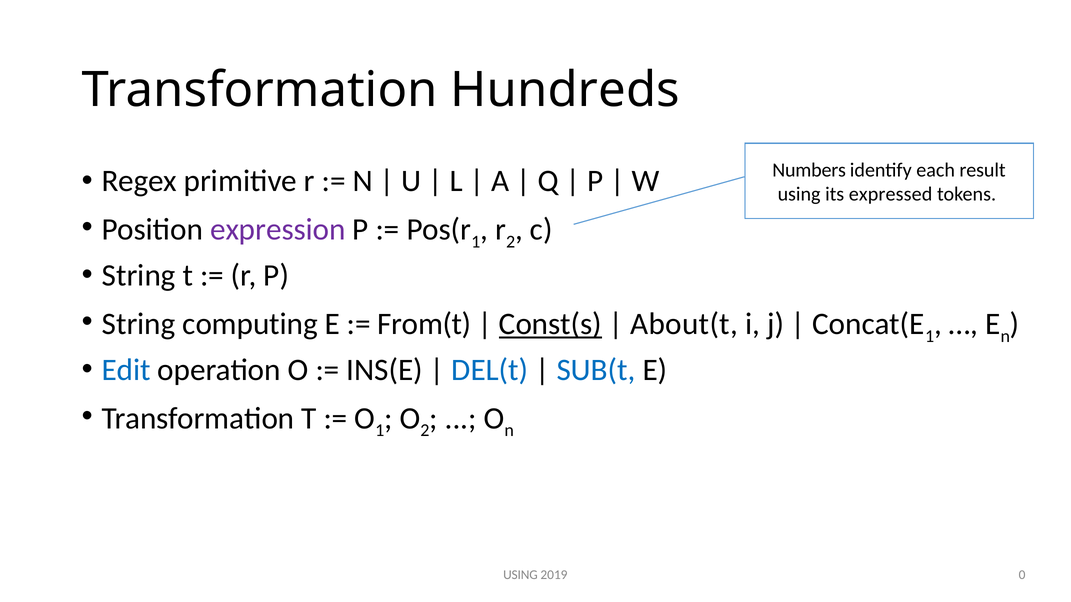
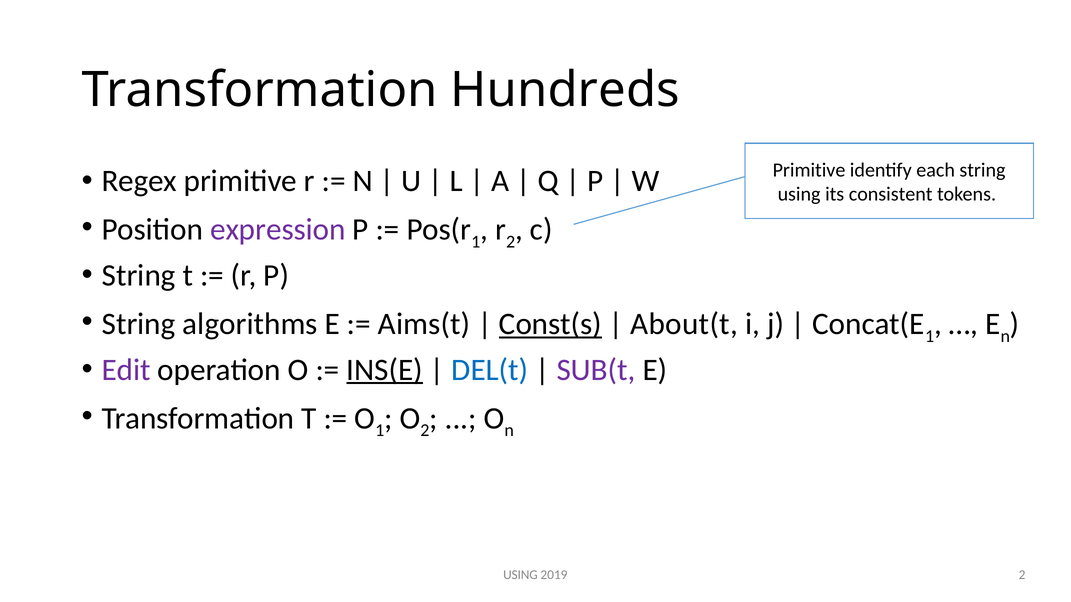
Numbers: Numbers -> Primitive (809, 170)
each result: result -> string (982, 170)
expressed: expressed -> consistent (891, 194)
computing: computing -> algorithms (250, 324)
From(t: From(t -> Aims(t (424, 324)
Edit colour: blue -> purple (126, 370)
INS(E underline: none -> present (385, 370)
SUB(t colour: blue -> purple (596, 370)
2019 0: 0 -> 2 (1022, 575)
